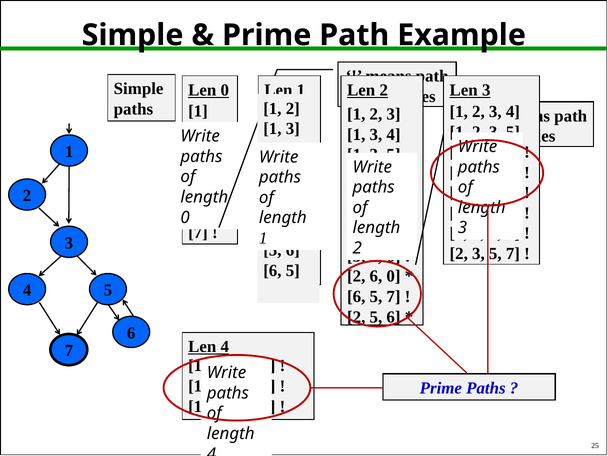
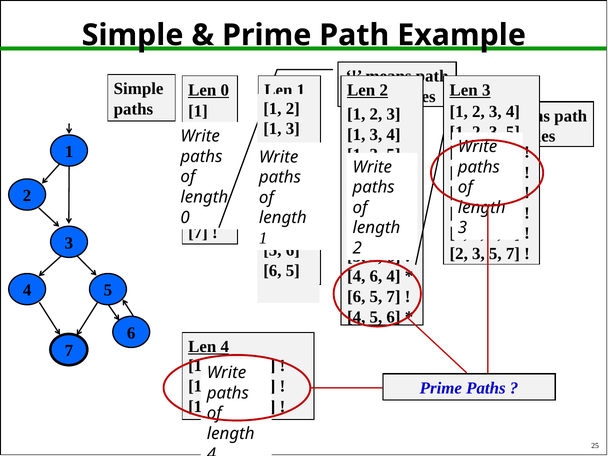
2: 2 -> 4 (356, 276)
6 0: 0 -> 4 (394, 276)
2: 2 -> 4 (356, 317)
